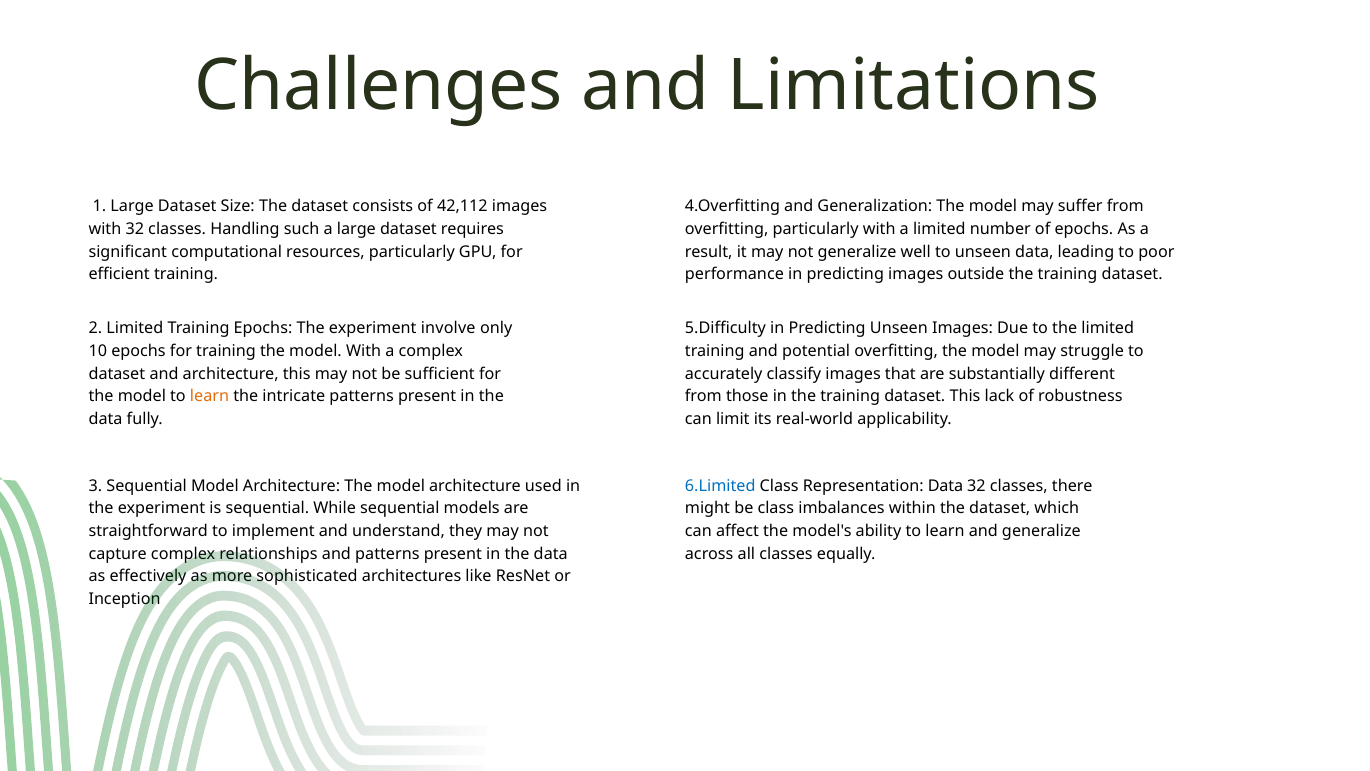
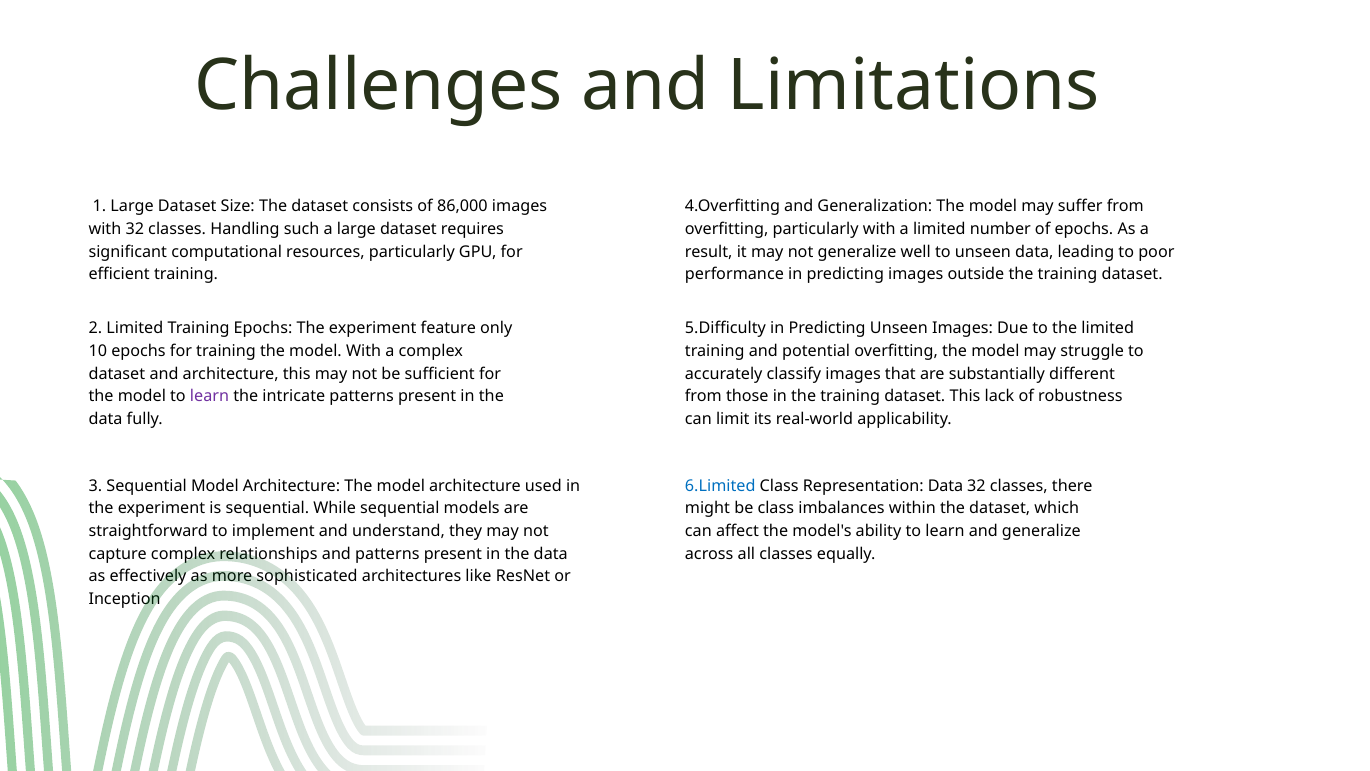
42,112: 42,112 -> 86,000 (462, 206)
involve: involve -> feature (448, 328)
learn colour: orange -> purple (209, 396)
